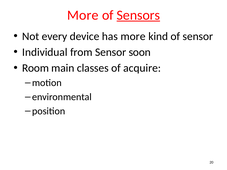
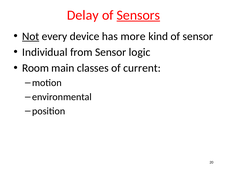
More: More -> Delay (83, 15)
Not underline: none -> present (31, 36)
soon: soon -> logic (140, 52)
acquire: acquire -> current (142, 68)
